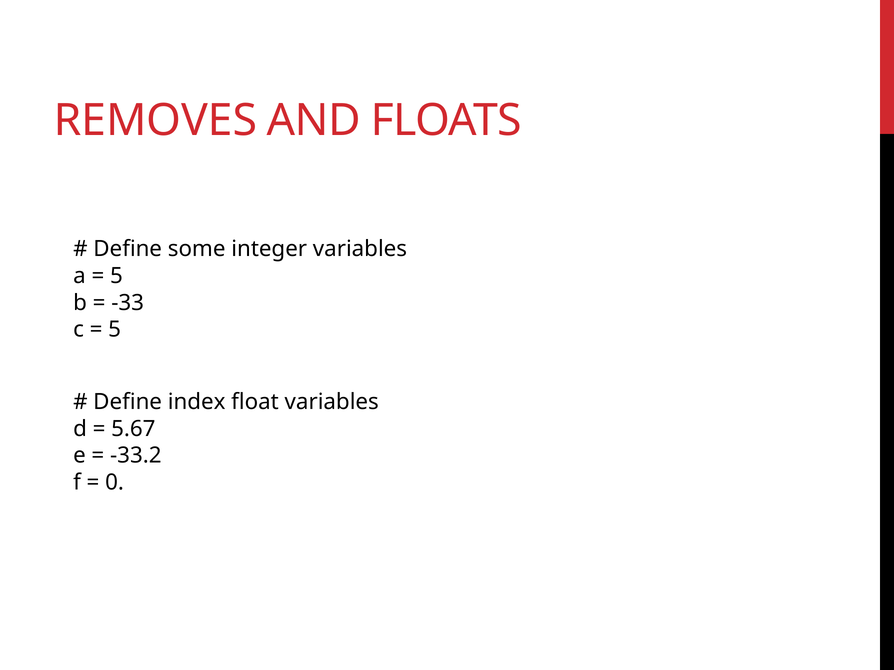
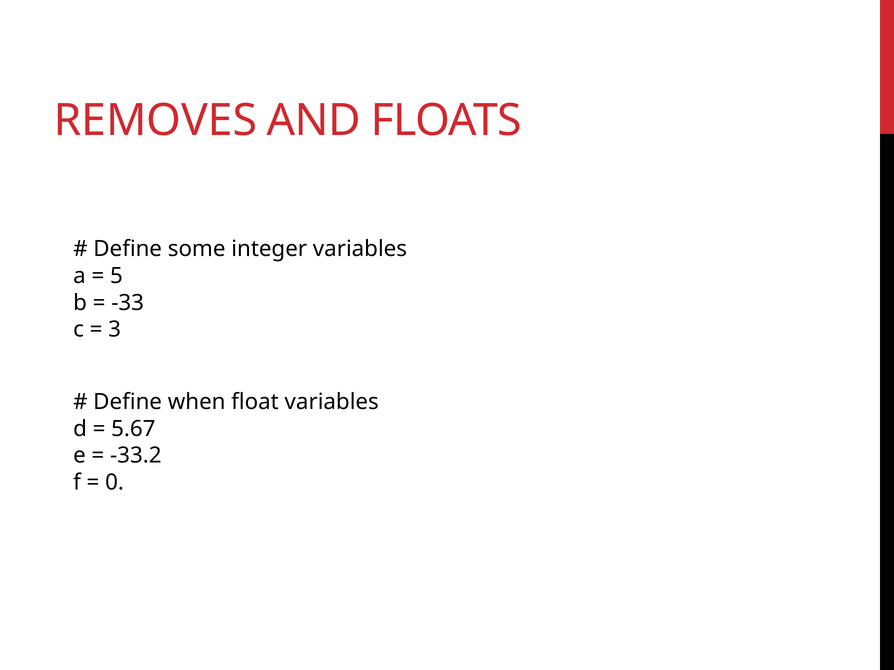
5: 5 -> 3 (115, 330)
index: index -> when (197, 402)
